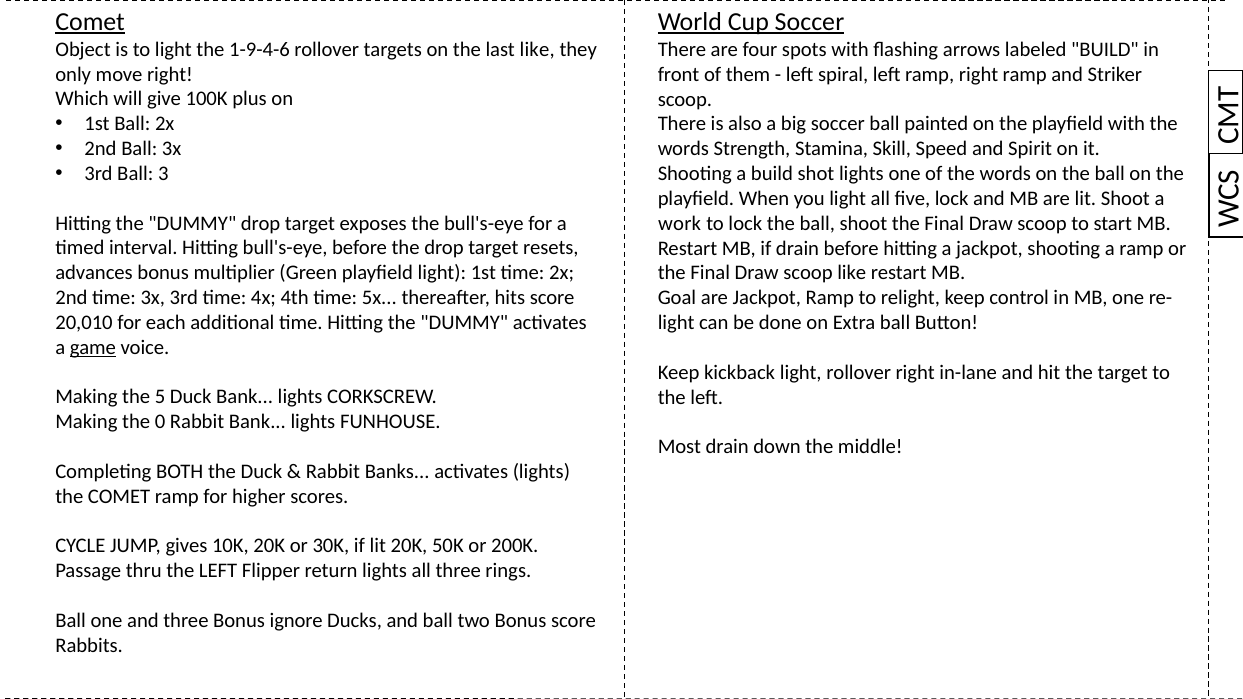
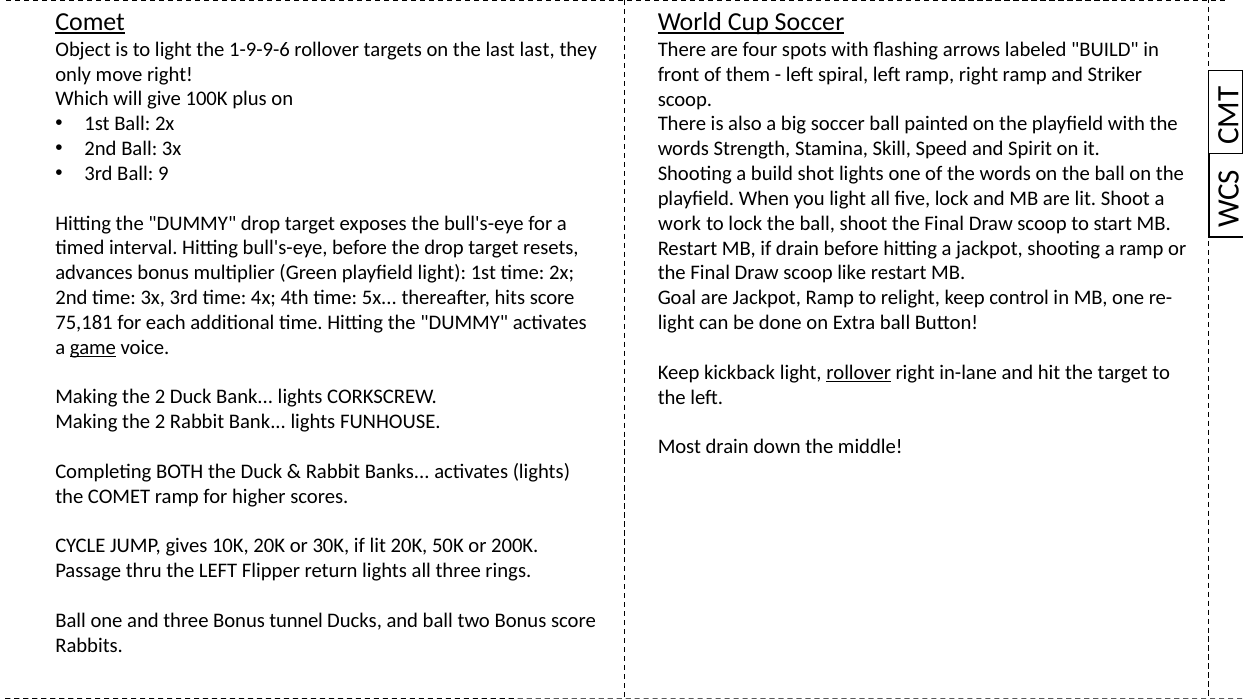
1-9-4-6: 1-9-4-6 -> 1-9-9-6 (259, 49)
last like: like -> last (537, 49)
3: 3 -> 9 (163, 174)
20,010: 20,010 -> 75,181 (84, 323)
rollover underline: none -> present (859, 373)
5: 5 -> 2 (160, 397)
0: 0 -> 2 (160, 422)
ignore: ignore -> tunnel (296, 621)
